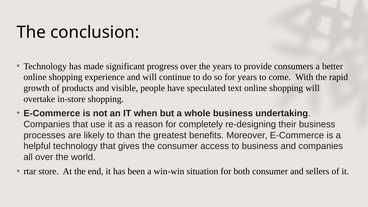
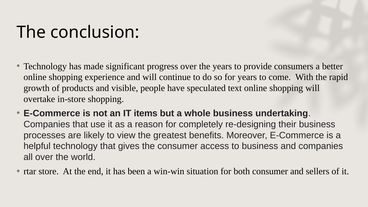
when: when -> items (146, 113)
than: than -> view (126, 135)
